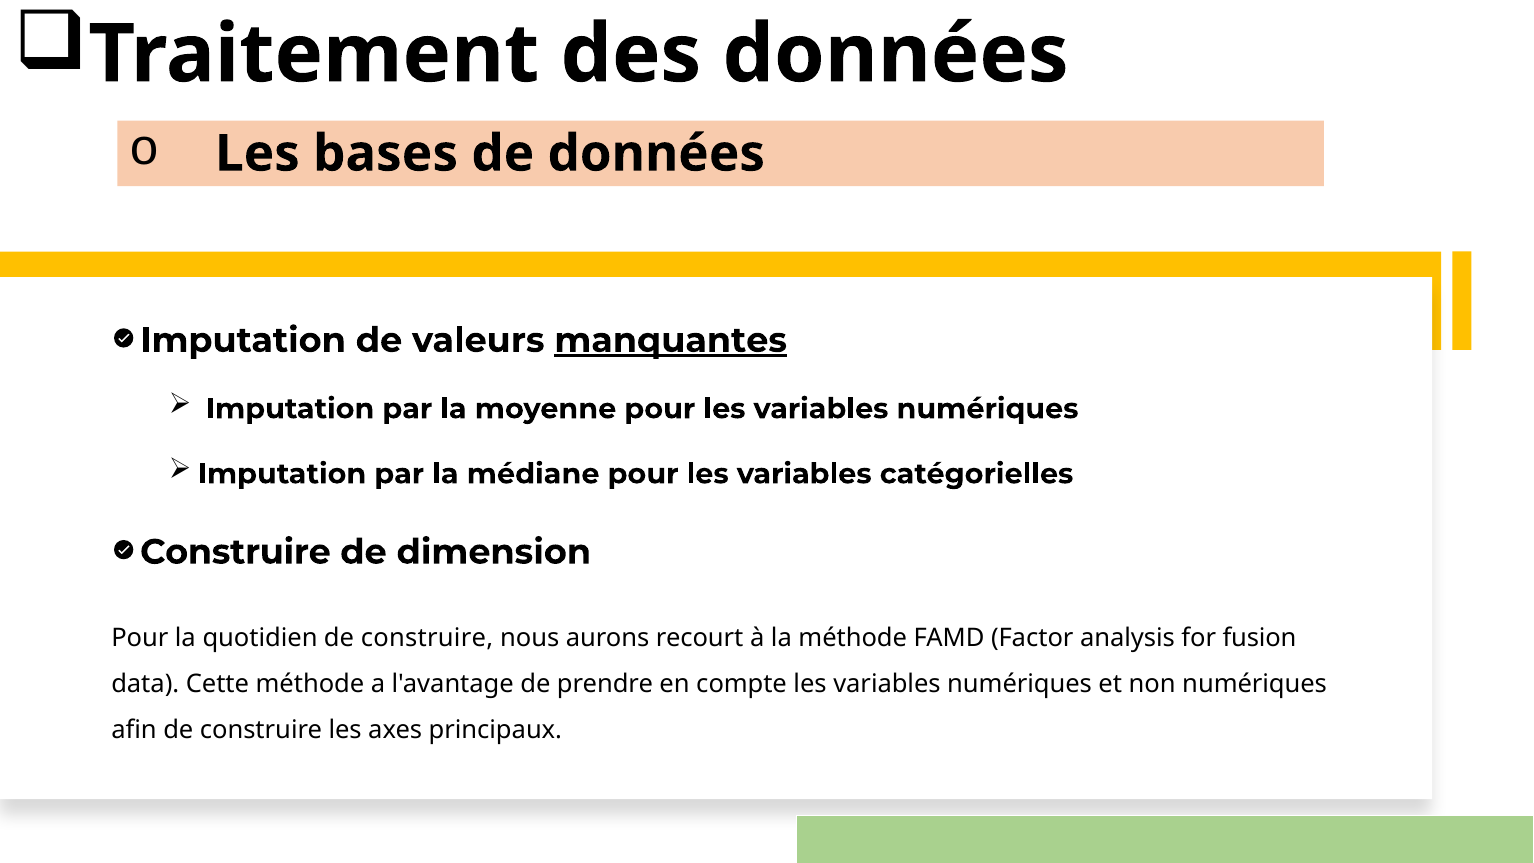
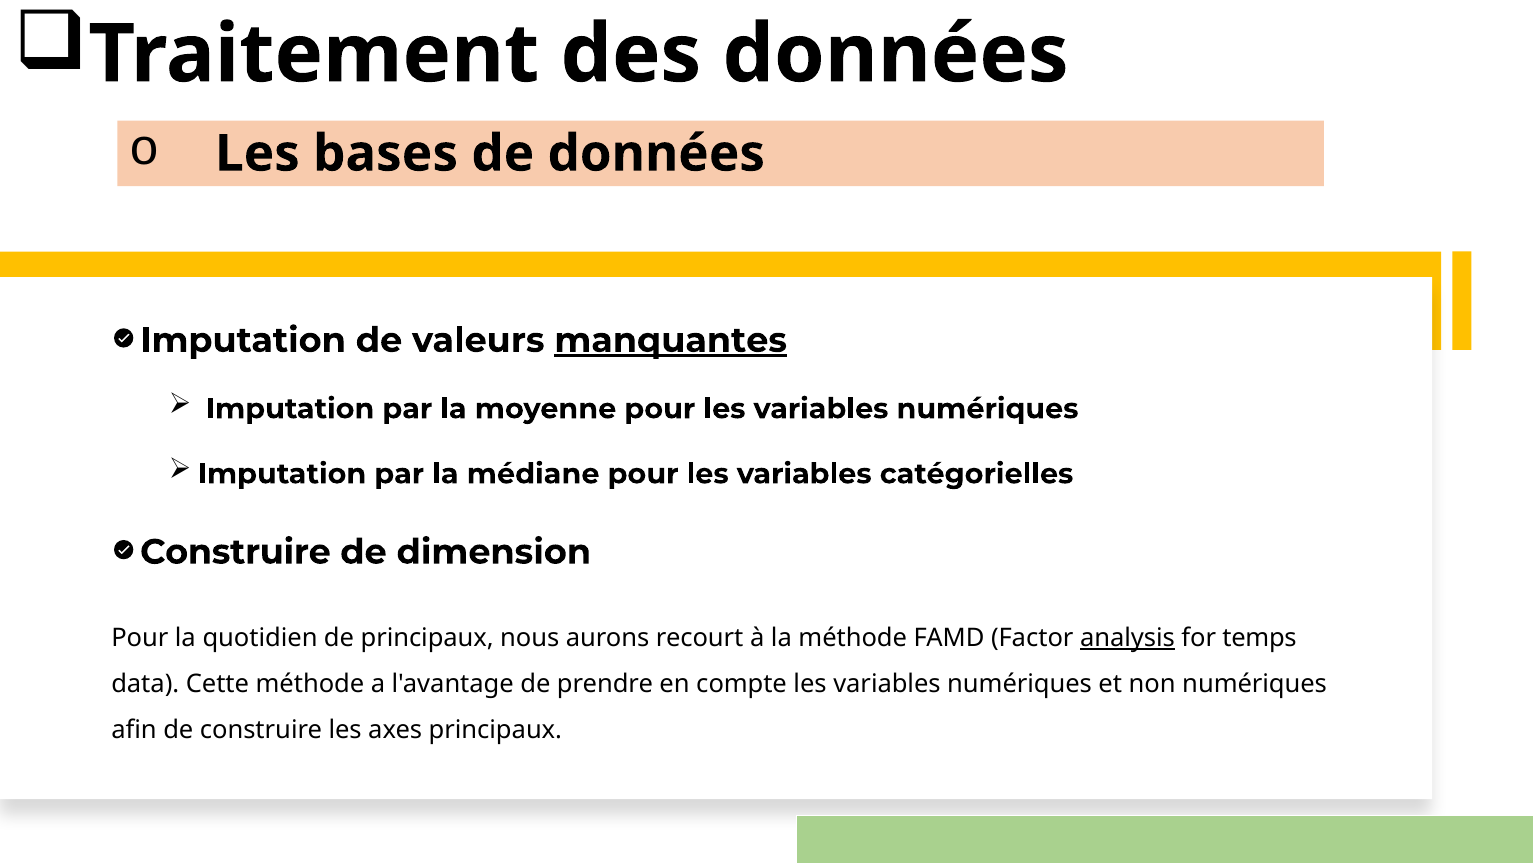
construire: construire -> principaux (427, 638)
analysis underline: none -> present (1127, 638)
fusion: fusion -> temps (1260, 638)
